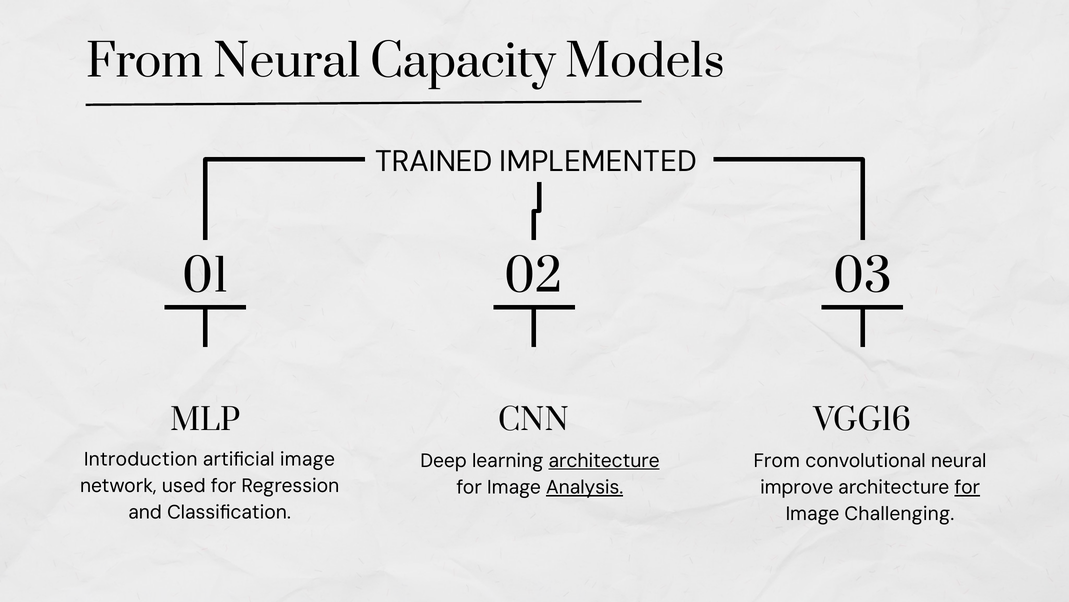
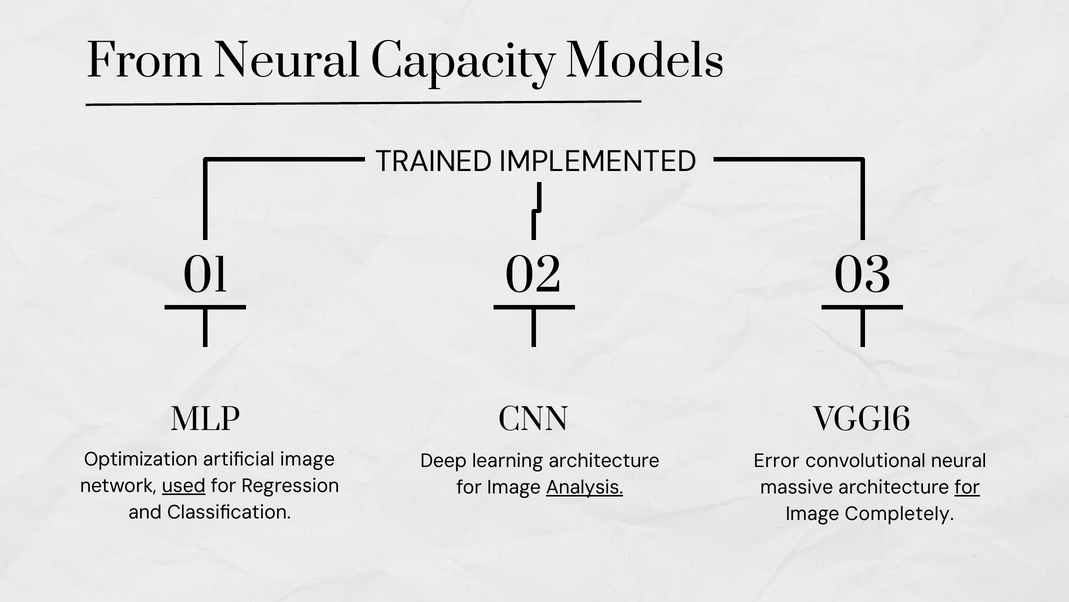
Introduction: Introduction -> Optimization (141, 459)
architecture underline: present -> none (604, 460)
From: From -> Error (777, 460)
used underline: none -> present (184, 485)
improve: improve -> massive (797, 487)
Challenging: Challenging -> Completely (899, 513)
